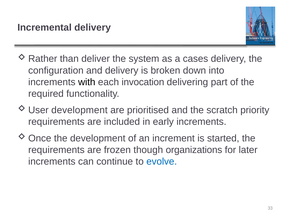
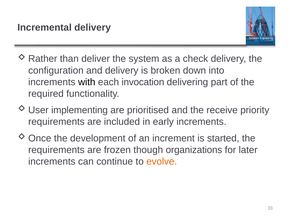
cases: cases -> check (195, 59)
development: development -> implementing (80, 110)
scratch: scratch -> receive (222, 110)
evolve colour: blue -> orange (162, 161)
